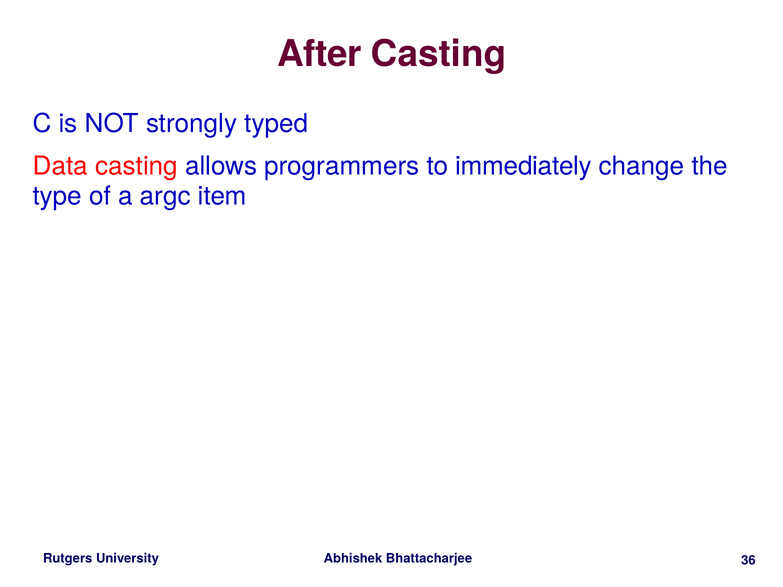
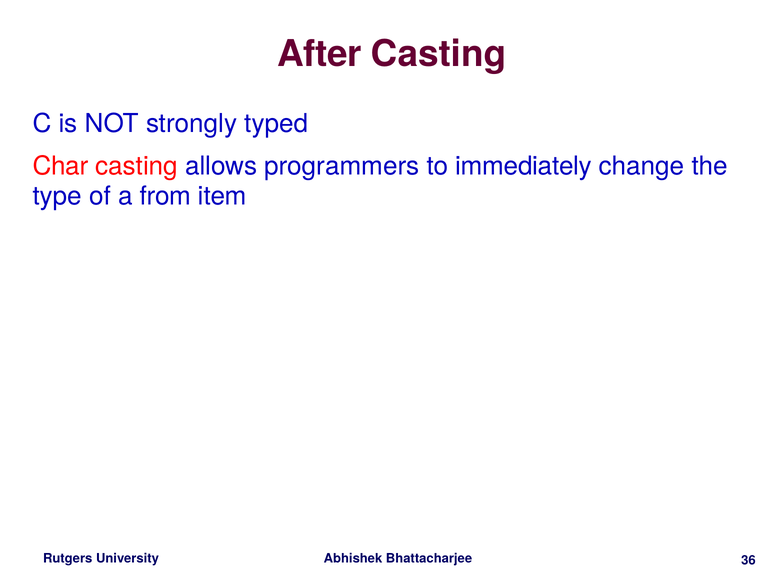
Data: Data -> Char (60, 166)
argc: argc -> from (165, 196)
